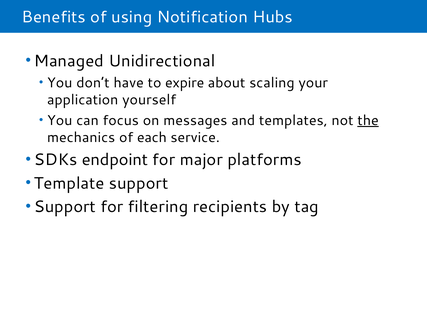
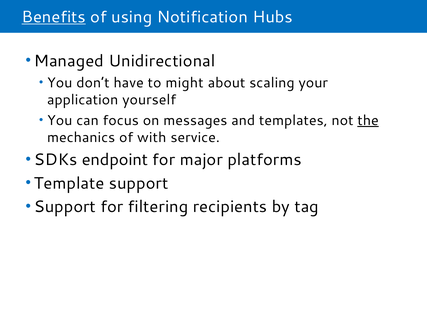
Benefits underline: none -> present (54, 17)
expire: expire -> might (185, 83)
each: each -> with (152, 138)
